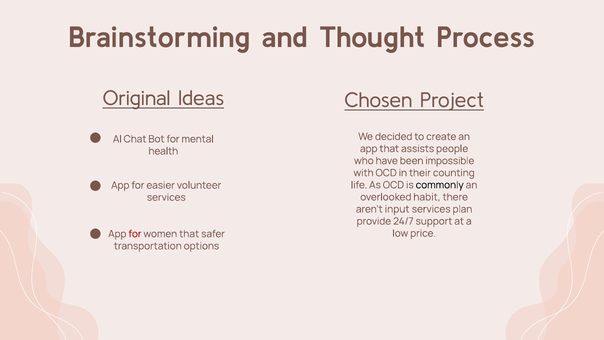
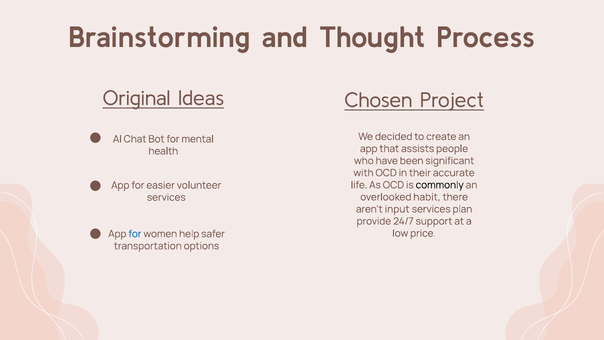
impossible: impossible -> significant (450, 161)
counting: counting -> accurate (454, 173)
for colour: red -> blue (135, 234)
women that: that -> help (189, 234)
